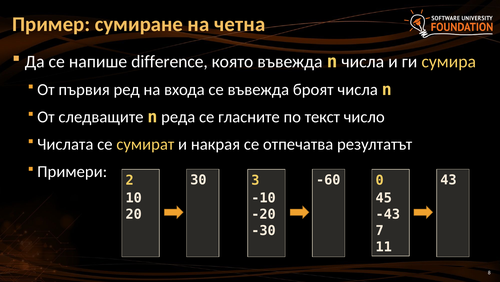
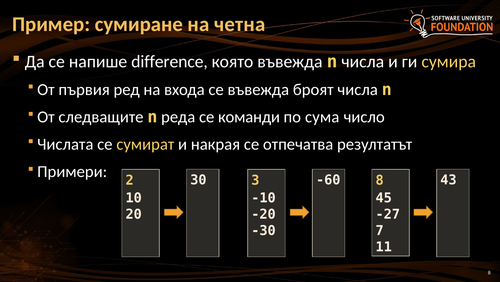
гласните: гласните -> команди (249, 117)
текст: текст -> сума (322, 117)
30 0: 0 -> 8 (380, 180)
-43: -43 -> -27 (388, 214)
